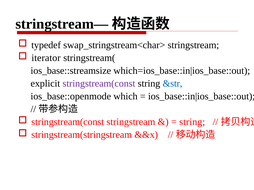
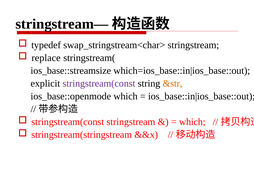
iterator: iterator -> replace (46, 58)
&str colour: blue -> orange (173, 84)
string: string -> which (192, 122)
